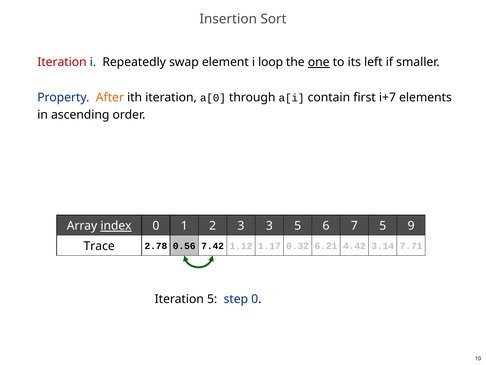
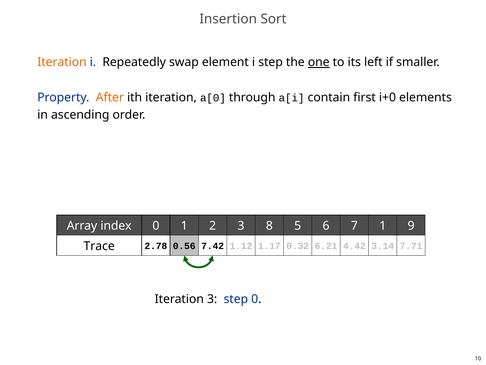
Iteration colour: red -> orange (62, 62)
i loop: loop -> step (271, 62)
i+7: i+7 -> i+0 (387, 97)
index underline: present -> none (116, 226)
3 3: 3 -> 8 (269, 226)
1 5: 5 -> 1 (383, 226)
Iteration 5: 5 -> 3 (212, 299)
